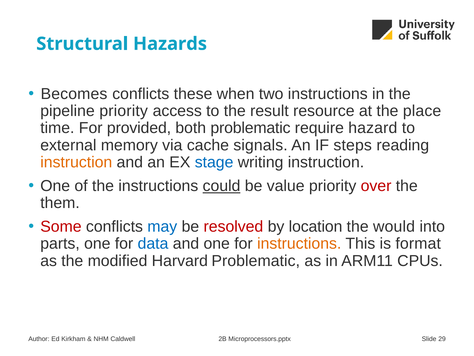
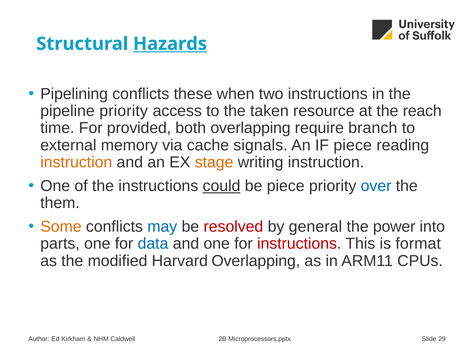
Hazards underline: none -> present (170, 44)
Becomes: Becomes -> Pipelining (74, 94)
result: result -> taken (269, 111)
place: place -> reach (422, 111)
both problematic: problematic -> overlapping (251, 128)
hazard: hazard -> branch (373, 128)
IF steps: steps -> piece (353, 145)
stage colour: blue -> orange (214, 162)
be value: value -> piece (286, 186)
over colour: red -> blue (376, 186)
Some colour: red -> orange (61, 226)
location: location -> general (315, 226)
would: would -> power (394, 226)
instructions colour: orange -> red (299, 243)
Harvard Problematic: Problematic -> Overlapping (256, 260)
